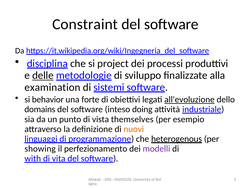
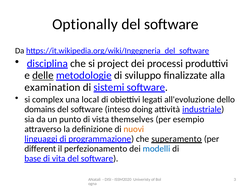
Constraint: Constraint -> Optionally (85, 24)
behavior: behavior -> complex (48, 100)
forte: forte -> local (90, 100)
all'evoluzione underline: present -> none (189, 100)
heterogenous: heterogenous -> superamento (176, 139)
showing: showing -> different (40, 149)
modelli colour: purple -> blue (156, 149)
with: with -> base (33, 159)
